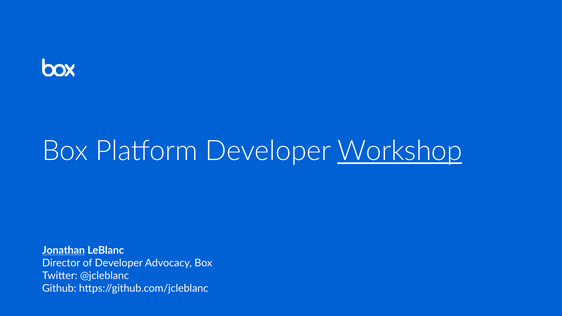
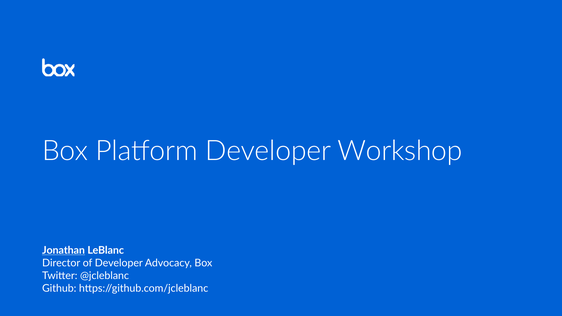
Workshop underline: present -> none (400, 151)
